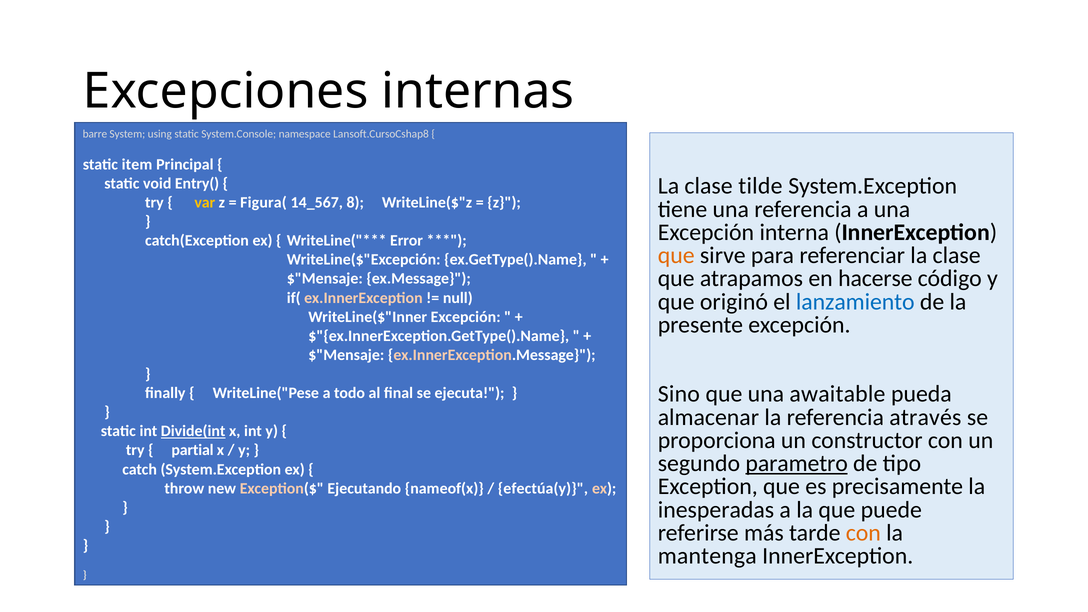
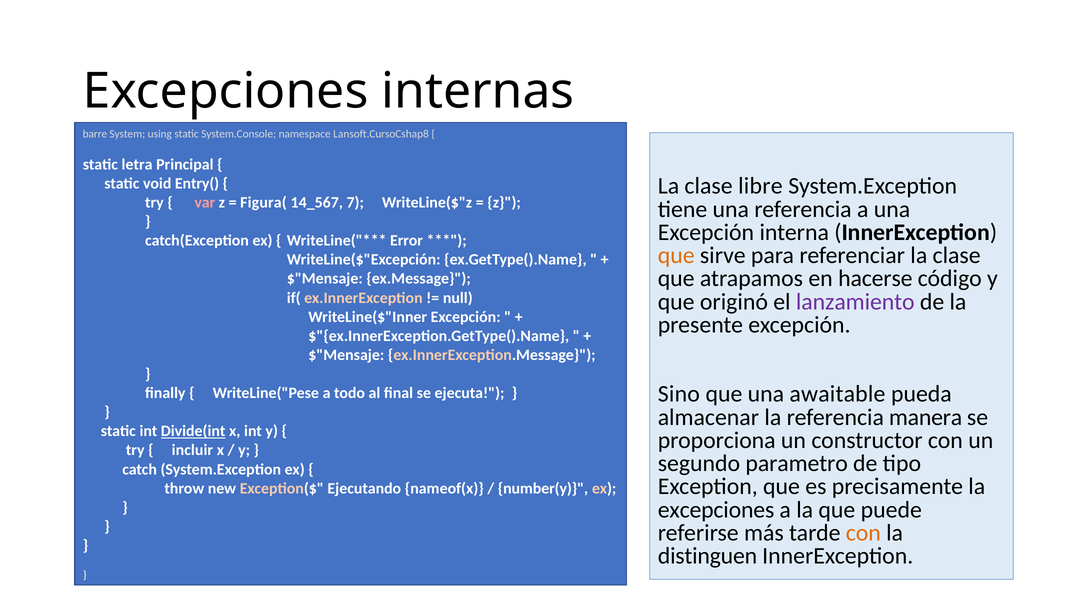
item: item -> letra (137, 164)
tilde: tilde -> libre (760, 186)
var colour: yellow -> pink (205, 203)
8: 8 -> 7 (355, 203)
lanzamiento colour: blue -> purple (855, 302)
através: através -> manera (926, 417)
partial: partial -> incluir (192, 450)
parametro underline: present -> none (797, 463)
efectúa(y: efectúa(y -> number(y (543, 488)
inesperadas: inesperadas -> excepciones (716, 510)
mantenga: mantenga -> distinguen (707, 556)
